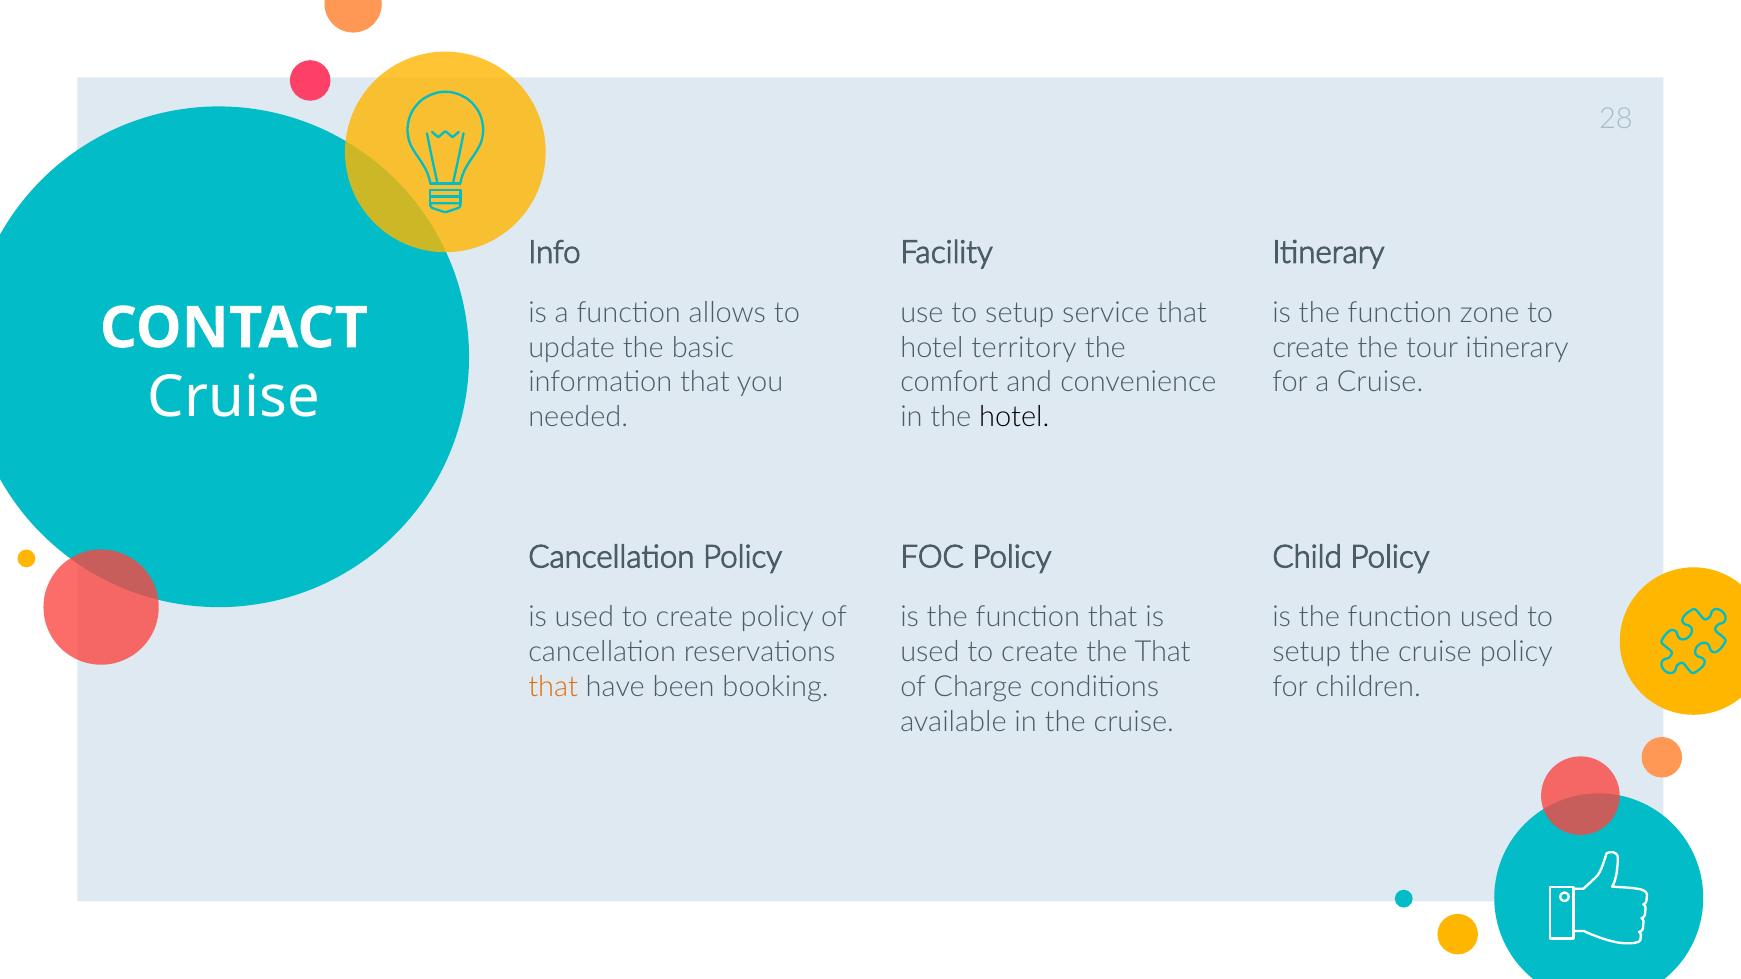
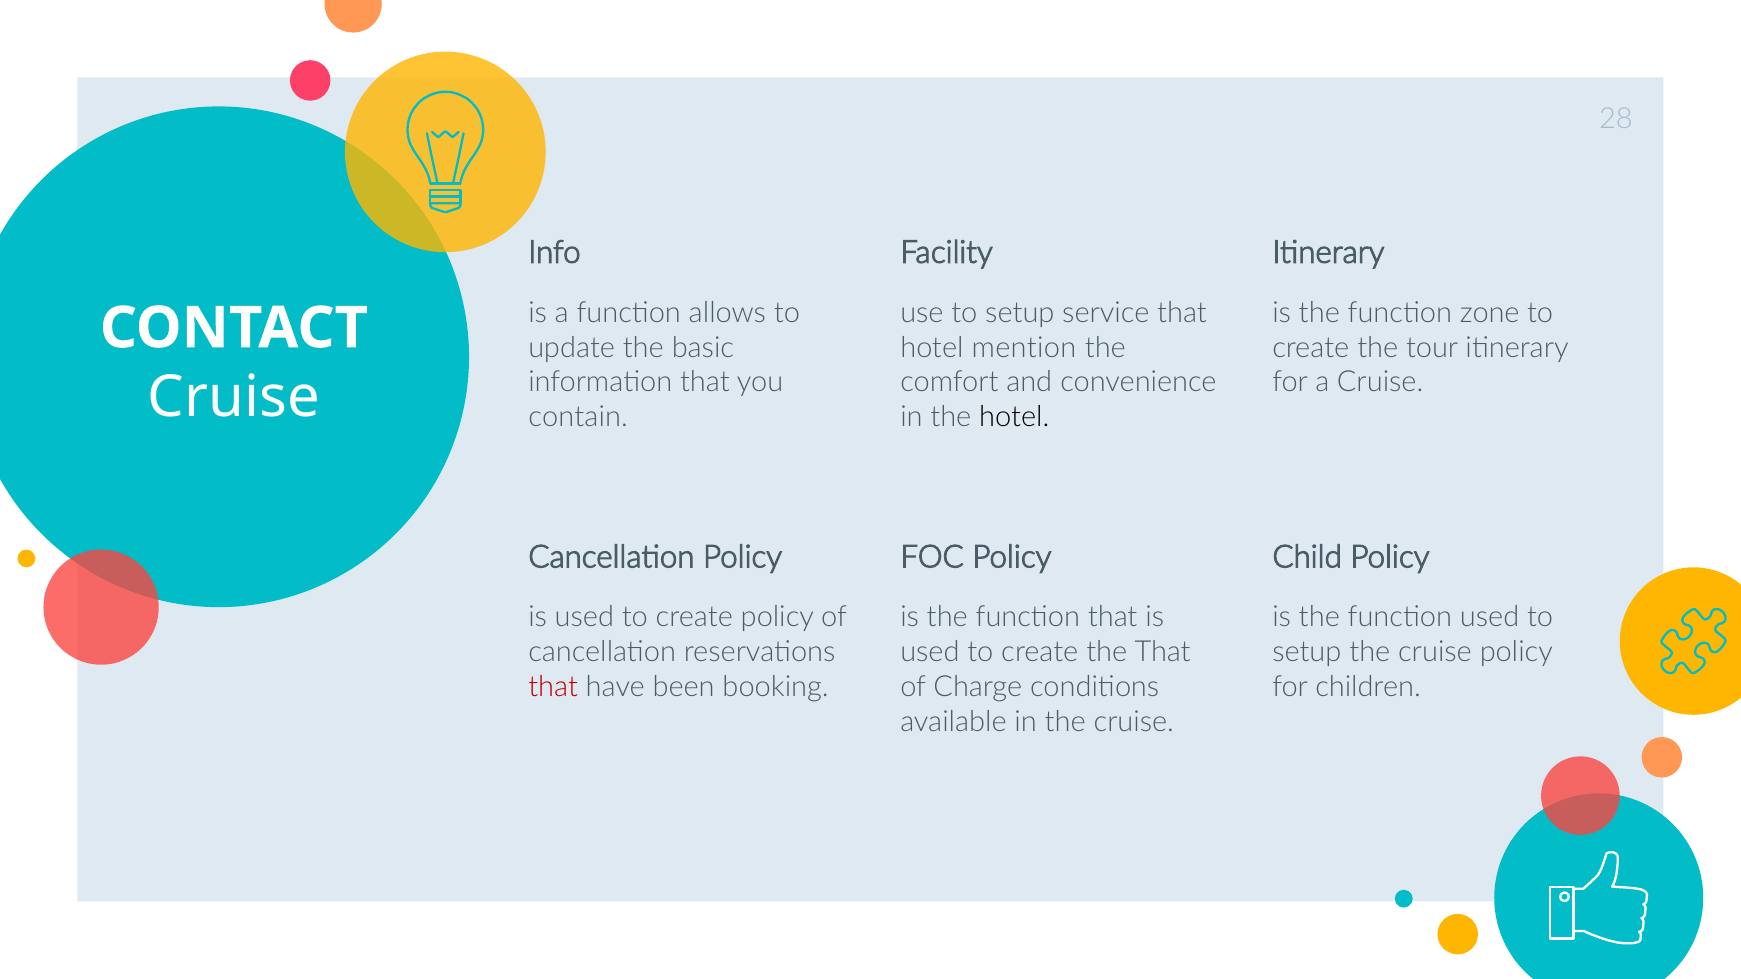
territory: territory -> mention (1024, 348)
needed: needed -> contain (578, 417)
that colour: orange -> red (553, 687)
